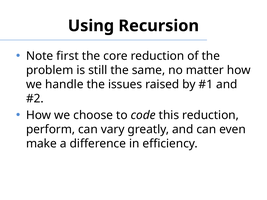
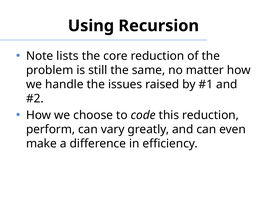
first: first -> lists (68, 56)
